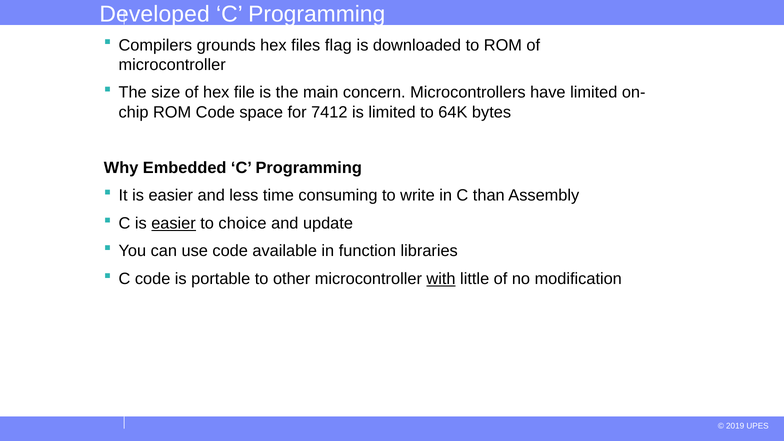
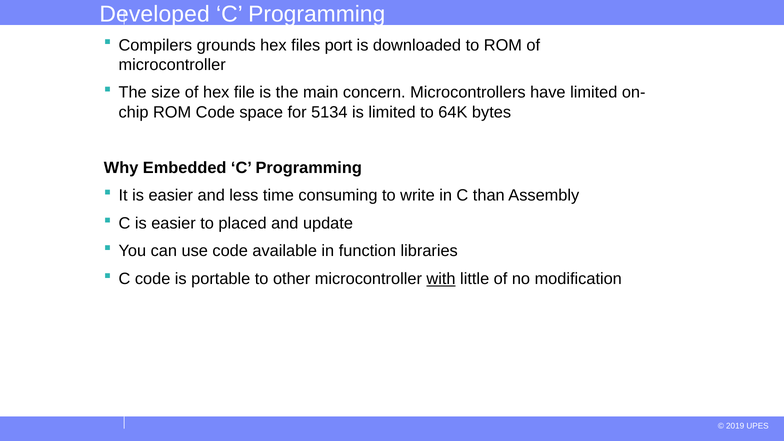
flag: flag -> port (338, 45)
7412: 7412 -> 5134 (329, 112)
easier underline: present -> none (174, 223)
choice: choice -> placed (243, 223)
